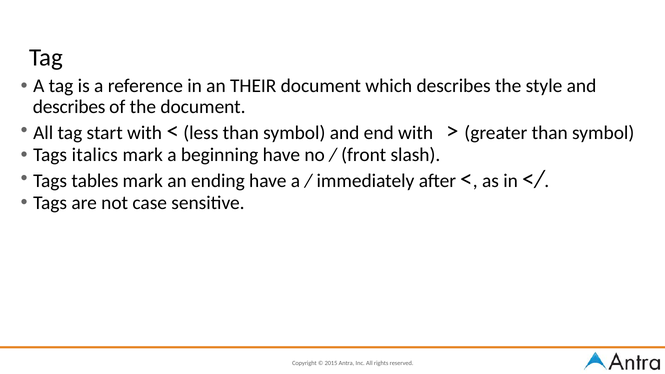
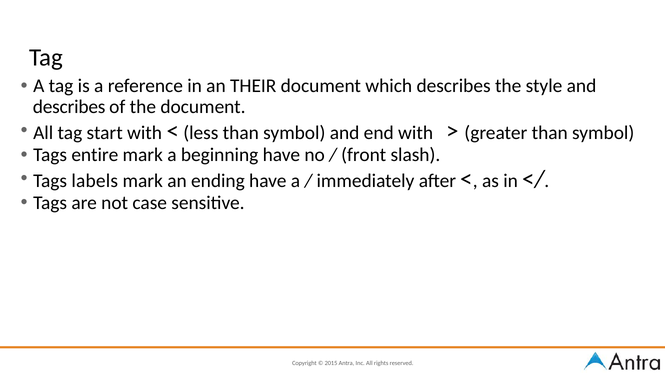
italics: italics -> entire (95, 155)
tables: tables -> labels (95, 181)
